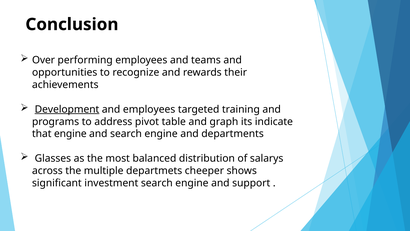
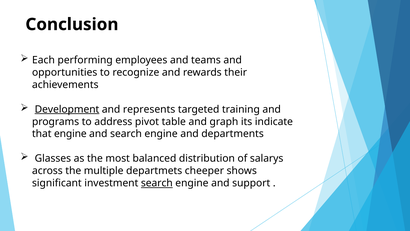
Over: Over -> Each (43, 60)
and employees: employees -> represents (149, 109)
search underline: none -> present (157, 183)
